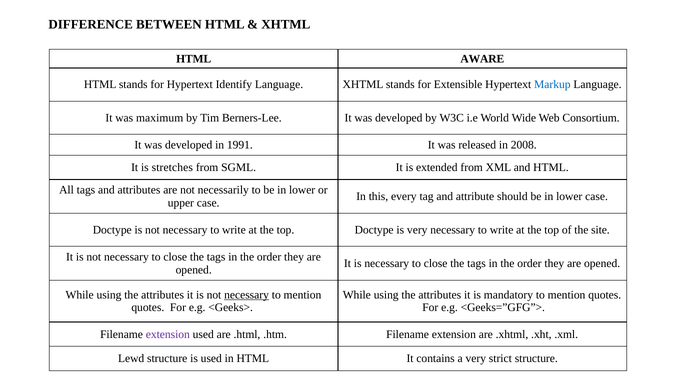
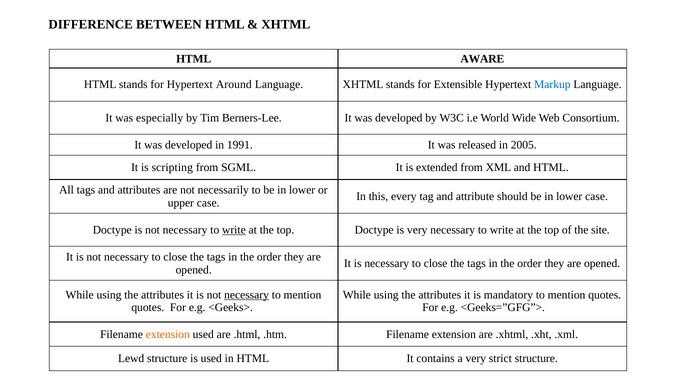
Identify: Identify -> Around (234, 85)
maximum: maximum -> especially (160, 118)
2008: 2008 -> 2005 (524, 145)
stretches: stretches -> scripting (172, 167)
write underline: none -> present (234, 230)
extension colour: purple -> orange (168, 334)
